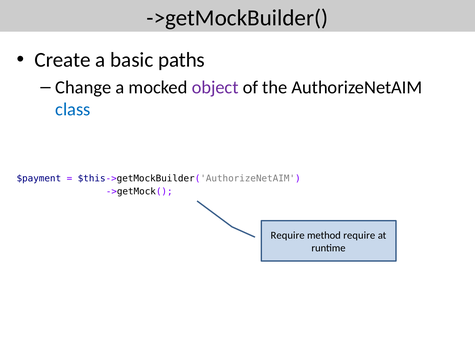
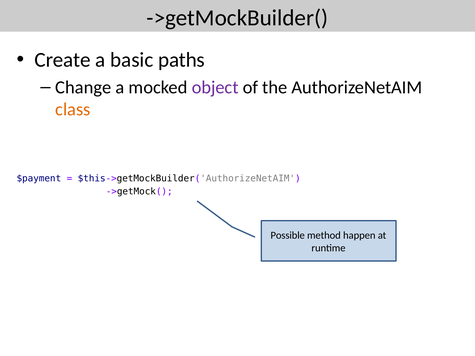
class colour: blue -> orange (73, 109)
Require: Require -> Possible (288, 235)
method require: require -> happen (359, 235)
